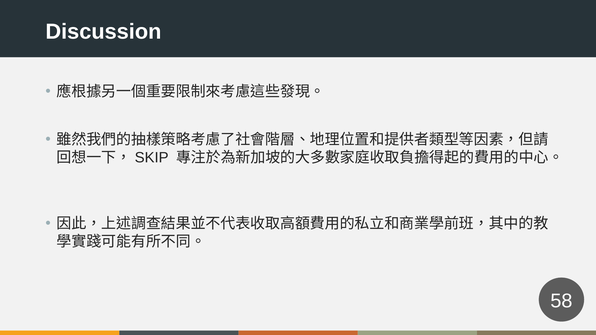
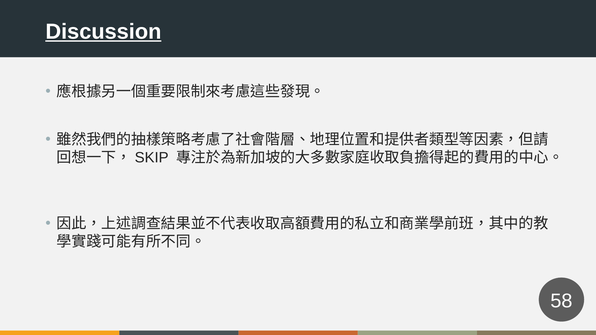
Discussion underline: none -> present (103, 32)
